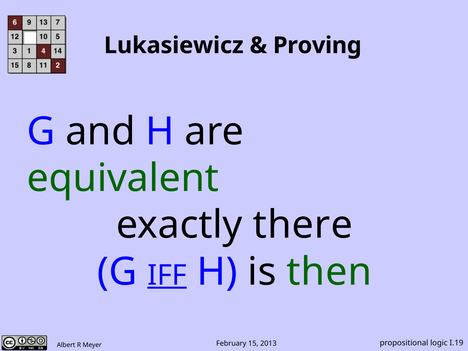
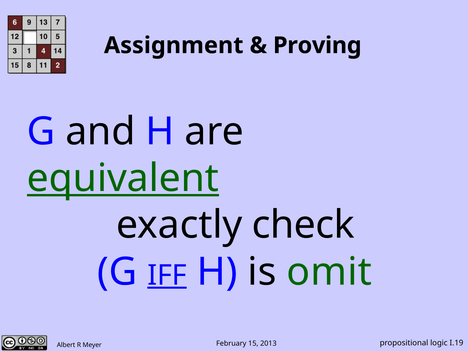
Lukasiewicz: Lukasiewicz -> Assignment (174, 45)
equivalent underline: none -> present (123, 178)
there: there -> check (303, 225)
then: then -> omit (329, 272)
